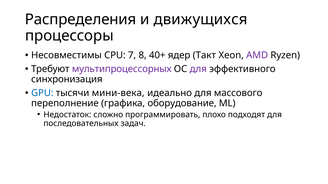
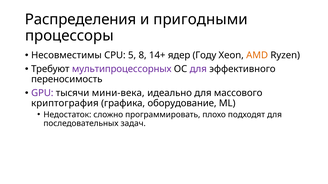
движущихся: движущихся -> пригодными (201, 19)
7: 7 -> 5 (132, 55)
40+: 40+ -> 14+ (157, 55)
Такт: Такт -> Году (204, 55)
AMD colour: purple -> orange (257, 55)
синхронизация: синхронизация -> переносимость (67, 80)
GPU colour: blue -> purple (42, 93)
переполнение: переполнение -> криптография (65, 104)
